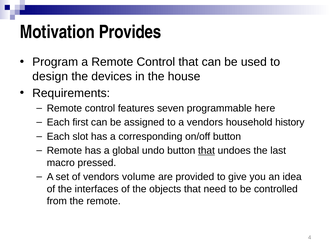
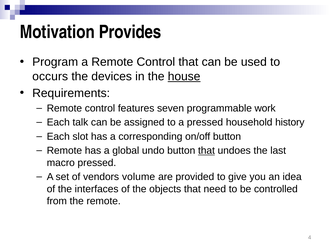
design: design -> occurs (50, 76)
house underline: none -> present (184, 76)
here: here -> work (265, 108)
first: first -> talk (80, 122)
a vendors: vendors -> pressed (205, 122)
